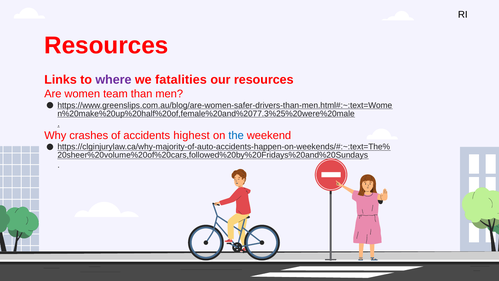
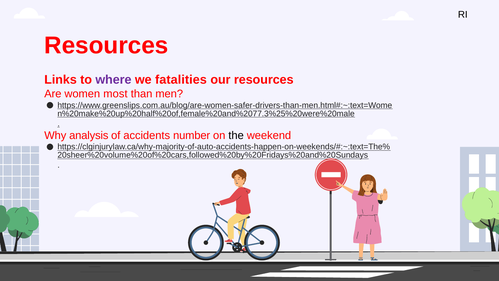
team: team -> most (115, 94)
crashes: crashes -> analysis (89, 135)
highest: highest -> number (192, 135)
the colour: blue -> black (236, 135)
